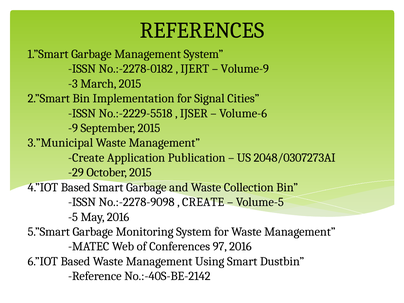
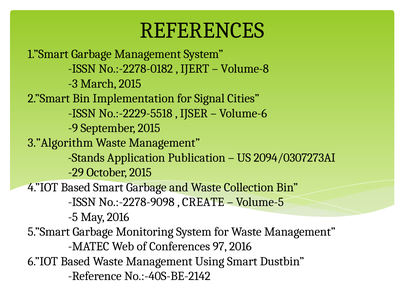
Volume-9: Volume-9 -> Volume-8 (245, 69)
3.”Municipal: 3.”Municipal -> 3.”Algorithm (60, 143)
Create: Create -> Stands (86, 158)
2048/0307273AI: 2048/0307273AI -> 2094/0307273AI (295, 158)
